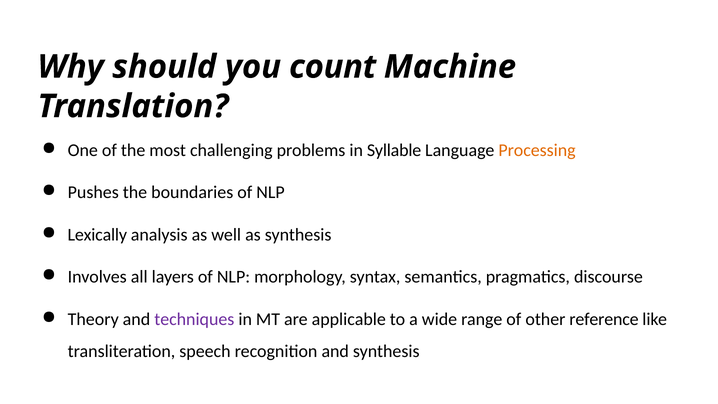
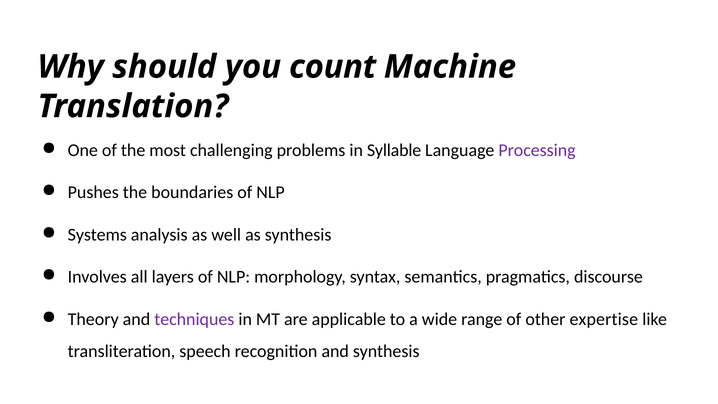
Processing colour: orange -> purple (537, 150)
Lexically: Lexically -> Systems (97, 235)
reference: reference -> expertise (604, 319)
